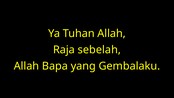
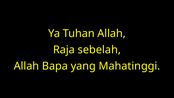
Gembalaku: Gembalaku -> Mahatinggi (129, 66)
